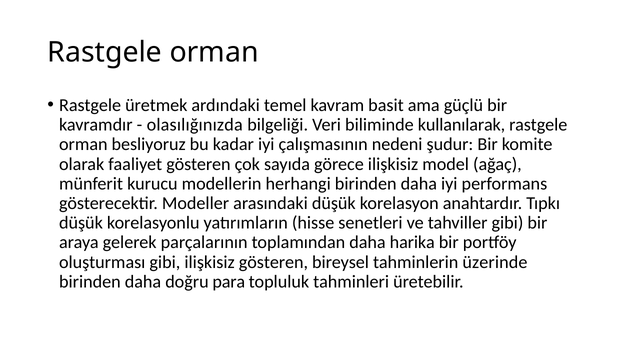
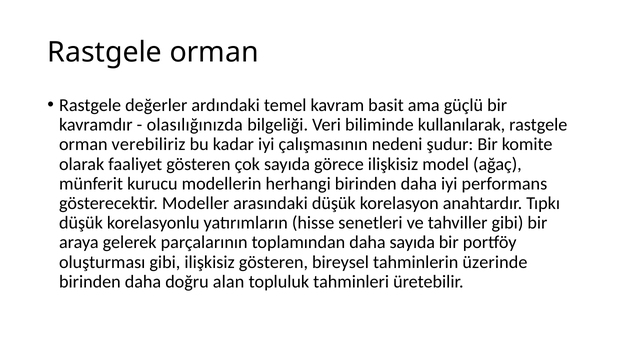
üretmek: üretmek -> değerler (156, 105)
besliyoruz: besliyoruz -> verebiliriz (149, 144)
daha harika: harika -> sayıda (412, 242)
para: para -> alan (229, 282)
